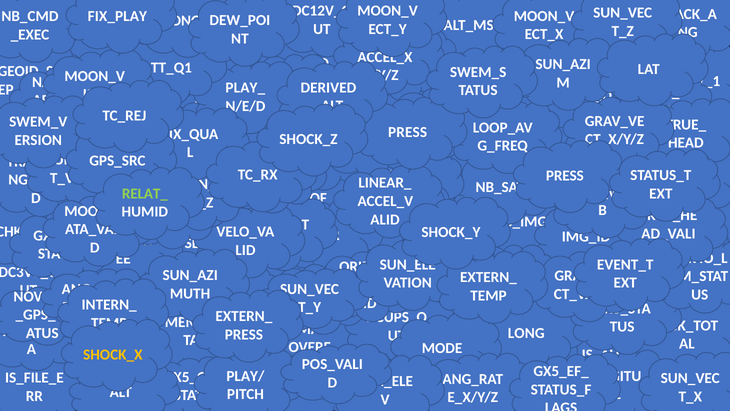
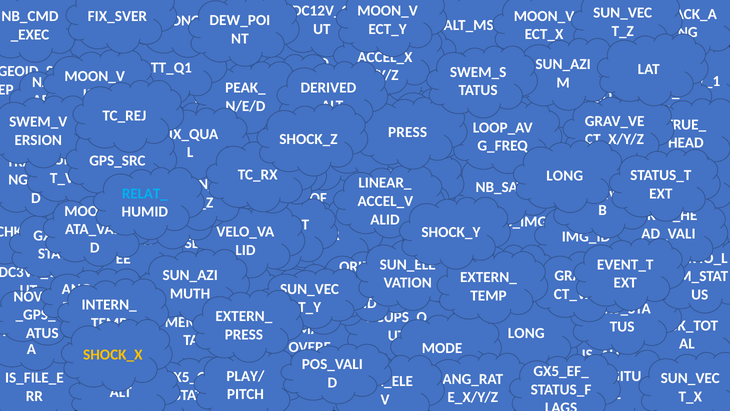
FIX_PLAY: FIX_PLAY -> FIX_SVER (117, 16)
PLAY_: PLAY_ -> PEAK_ (245, 88)
PRESS: PRESS -> LONG (565, 176)
RELAT_ colour: light green -> light blue (145, 193)
